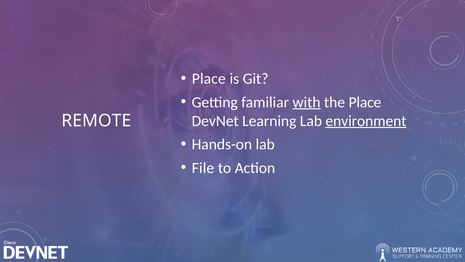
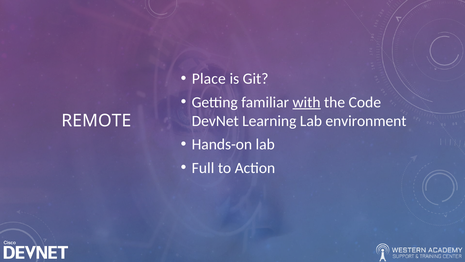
the Place: Place -> Code (365, 102)
environment underline: present -> none (366, 121)
File: File -> Full (203, 168)
